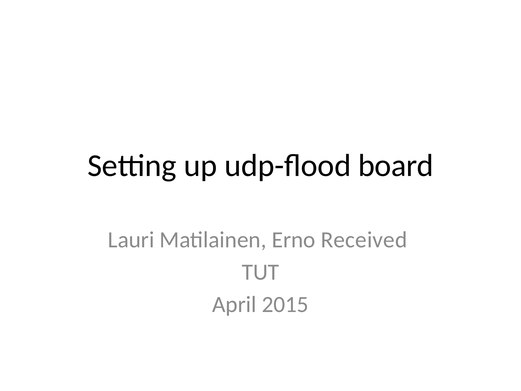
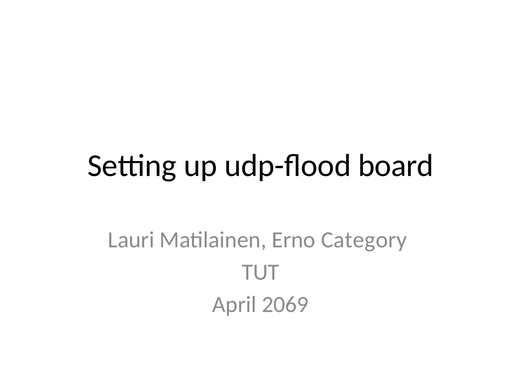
Received: Received -> Category (364, 240)
2015: 2015 -> 2069 (285, 304)
